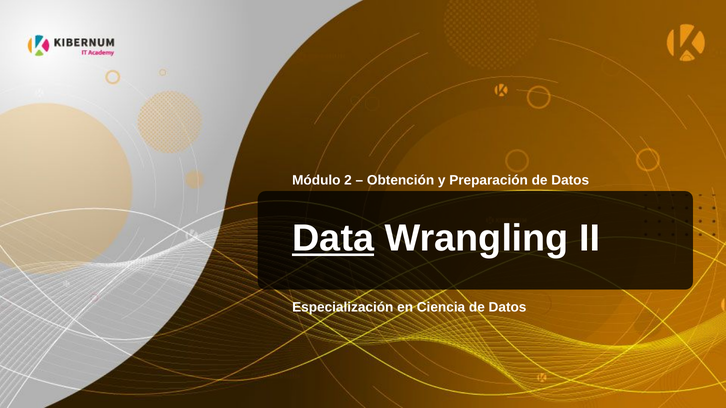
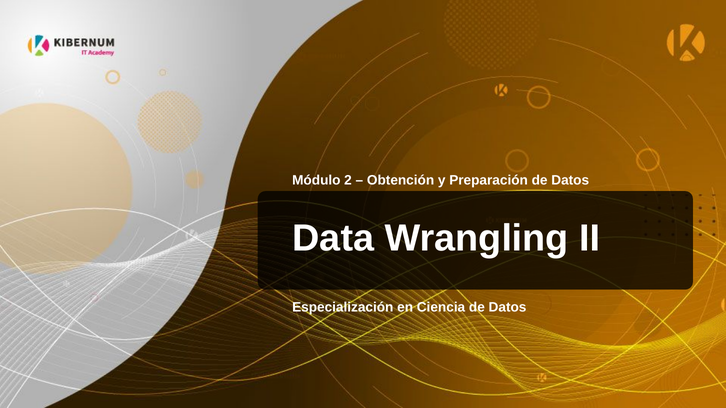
Data underline: present -> none (333, 239)
